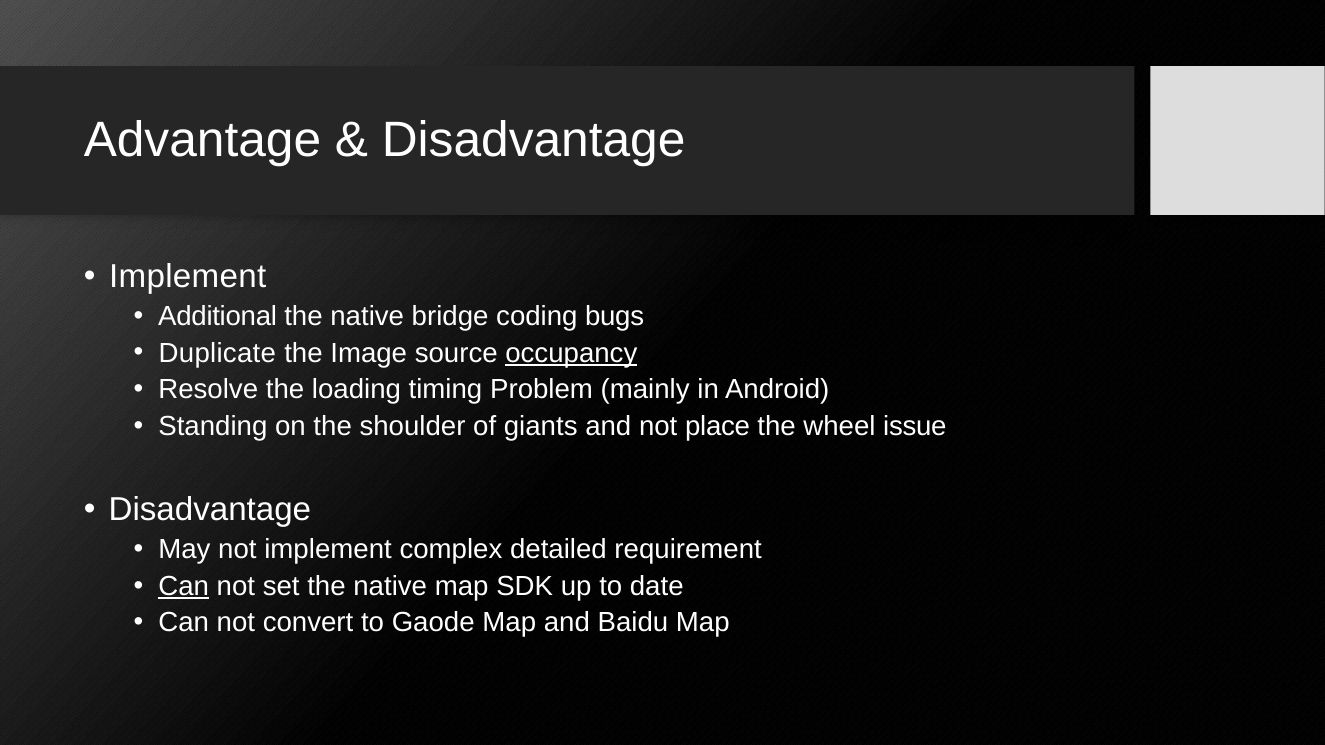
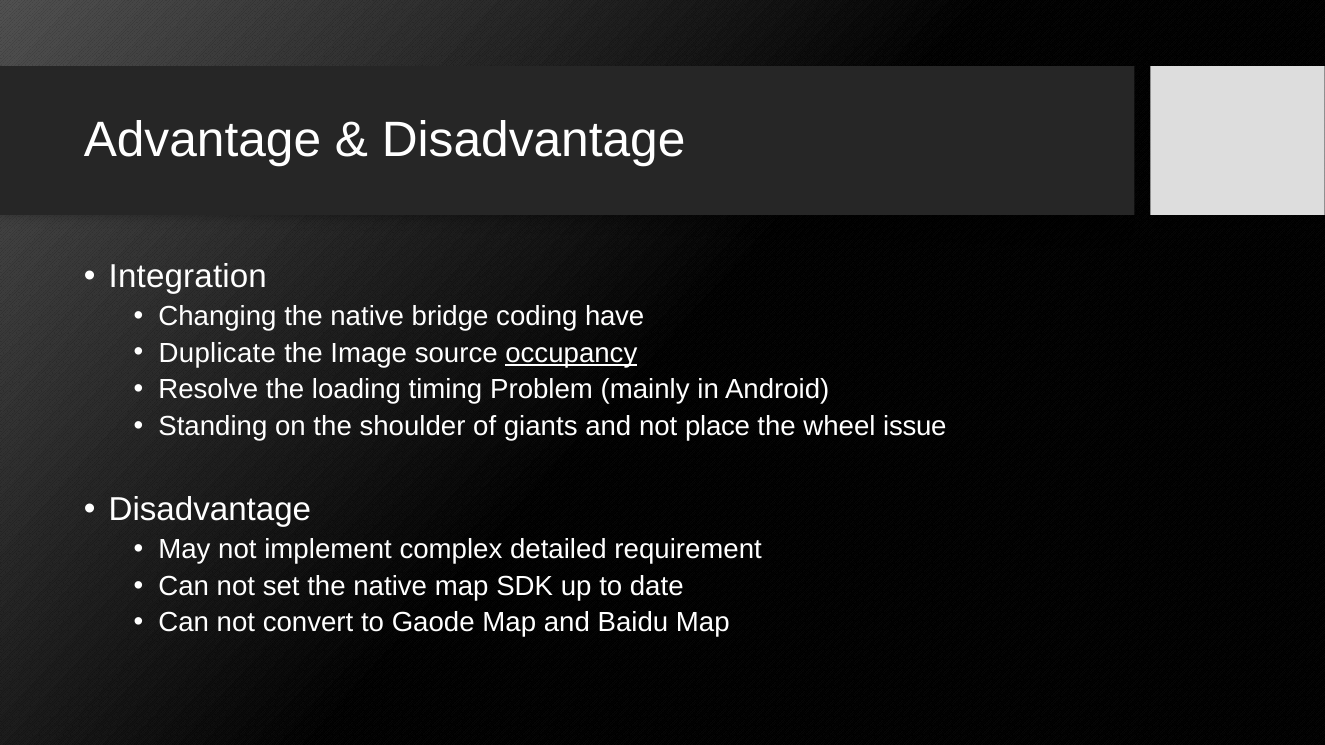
Implement: Implement -> Integration (188, 277)
Additional: Additional -> Changing (217, 316)
bugs: bugs -> have (615, 316)
Can underline: present -> none (184, 586)
